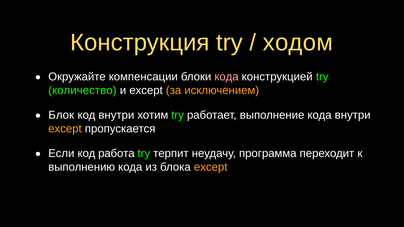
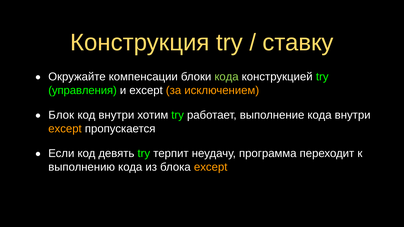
ходом: ходом -> ставку (298, 42)
кода colour: pink -> light green (227, 77)
количество: количество -> управления (83, 90)
работа: работа -> девять (116, 153)
